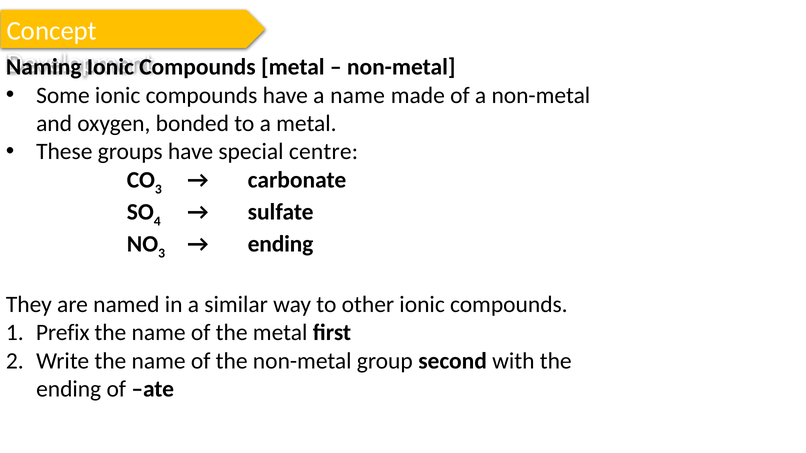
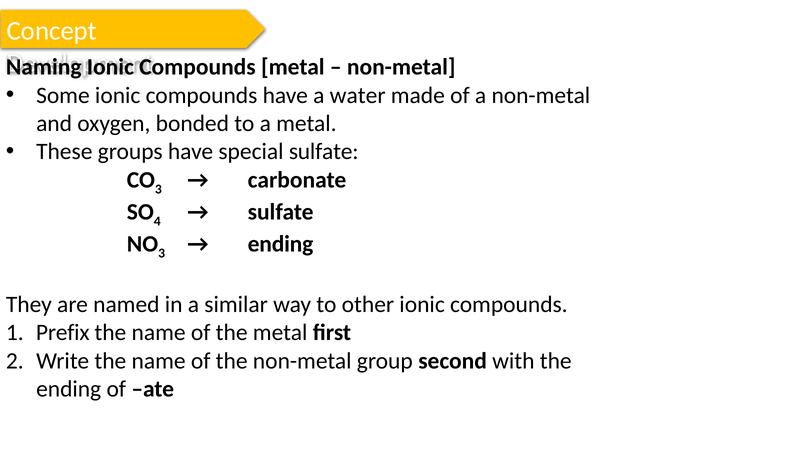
a name: name -> water (358, 95)
special centre: centre -> sulfate (324, 152)
